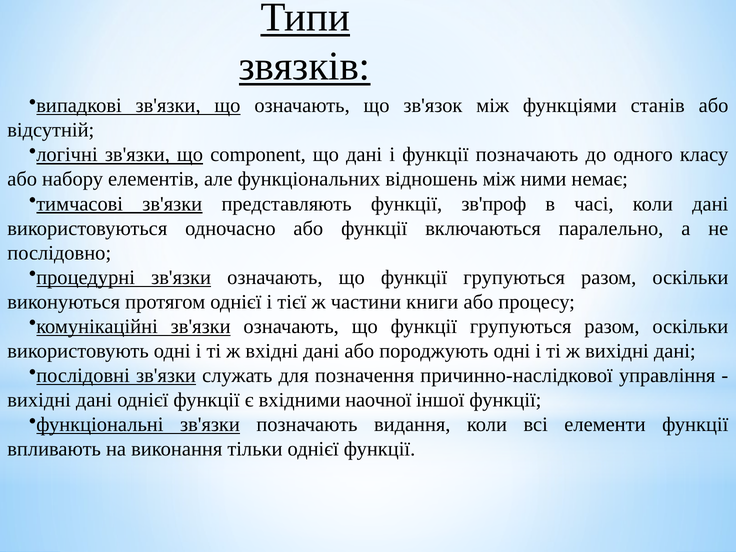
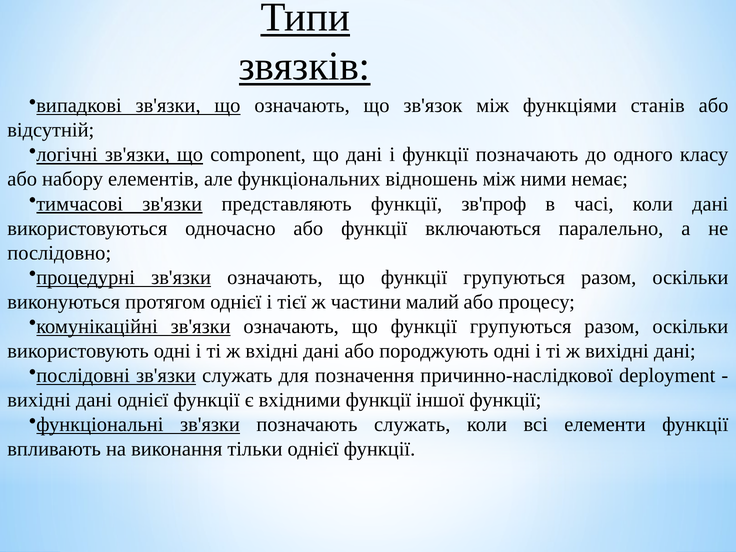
книги: книги -> малий (432, 302)
управління: управління -> deployment (667, 376)
вхідними наочної: наочної -> функції (378, 400)
позначають видання: видання -> служать (412, 425)
